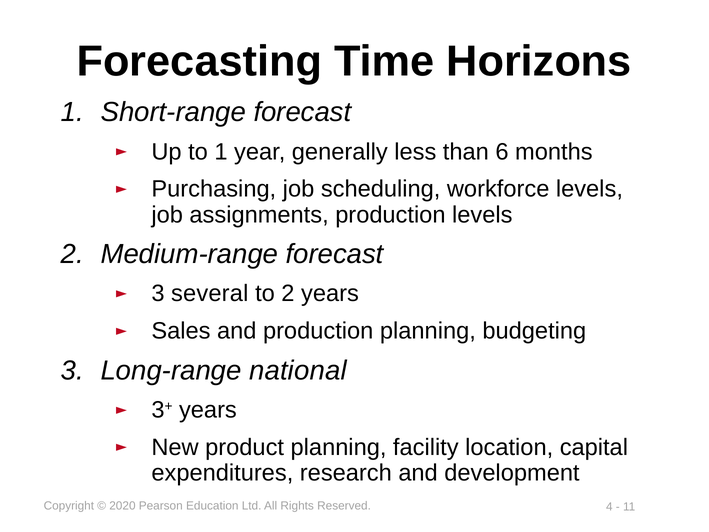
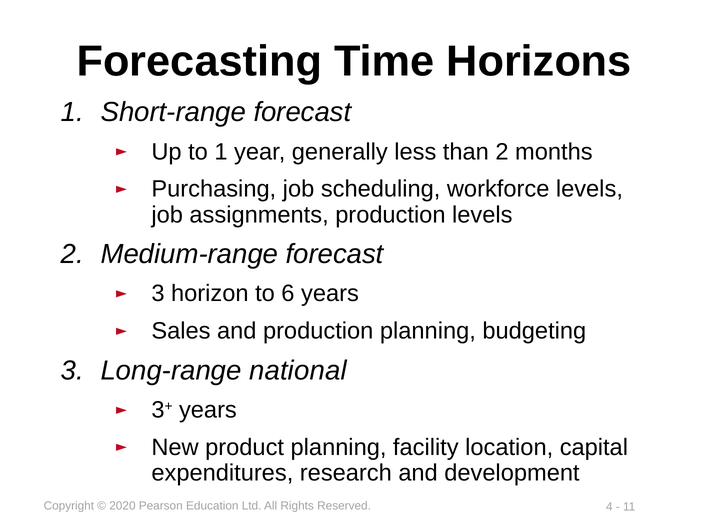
than 6: 6 -> 2 (502, 152)
several: several -> horizon (210, 294)
to 2: 2 -> 6 (288, 294)
